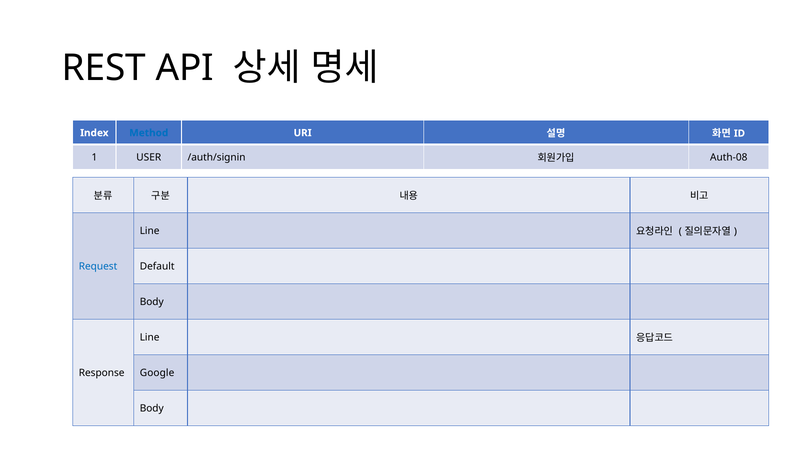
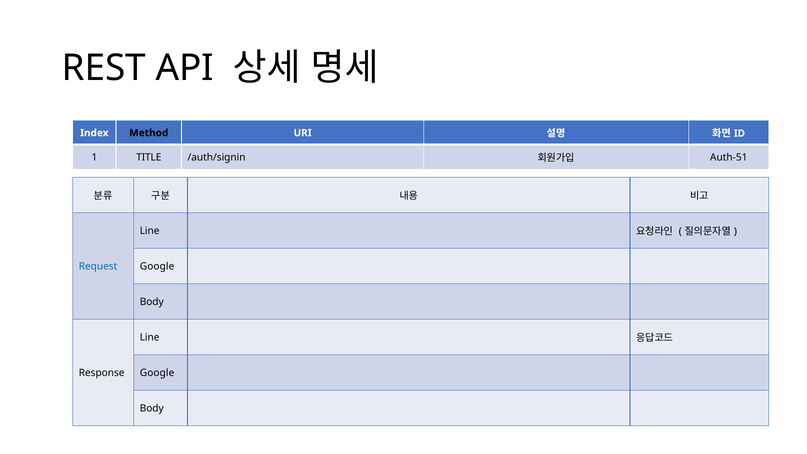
Method colour: blue -> black (149, 133)
USER: USER -> TITLE (149, 157)
Auth-08: Auth-08 -> Auth-51 (729, 157)
Default: Default -> Google (157, 267)
